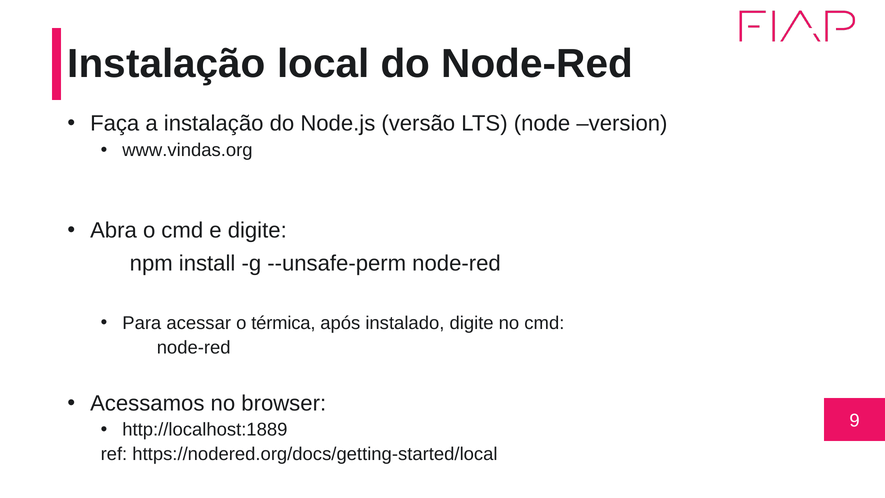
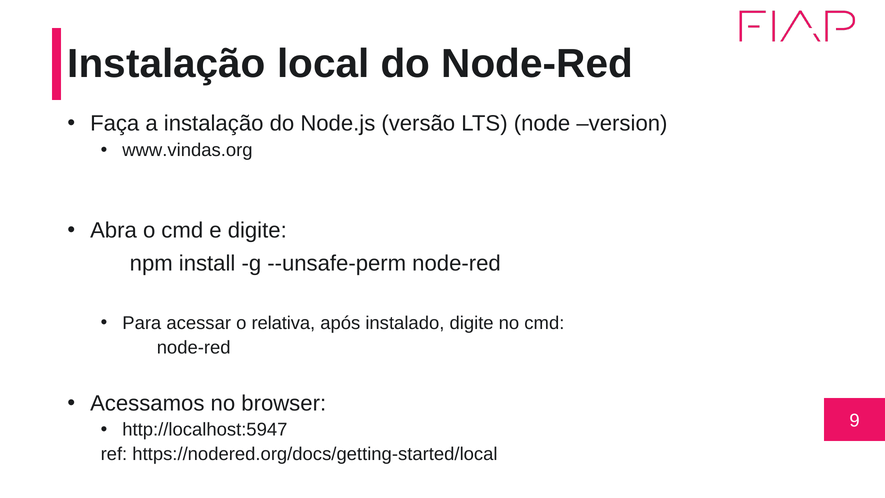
térmica: térmica -> relativa (283, 323)
http://localhost:1889: http://localhost:1889 -> http://localhost:5947 (205, 430)
